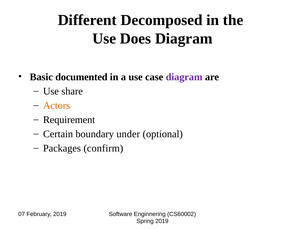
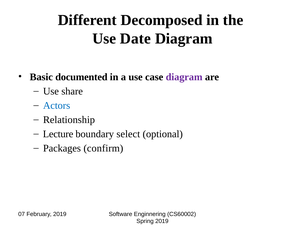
Does: Does -> Date (135, 38)
Actors colour: orange -> blue (57, 105)
Requirement: Requirement -> Relationship (69, 120)
Certain: Certain -> Lecture (58, 134)
under: under -> select (128, 134)
